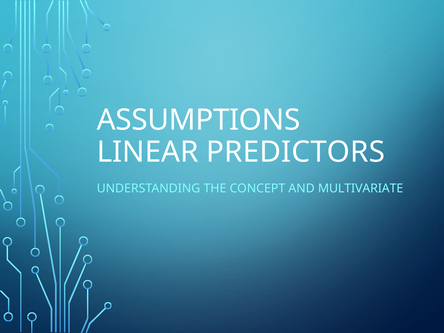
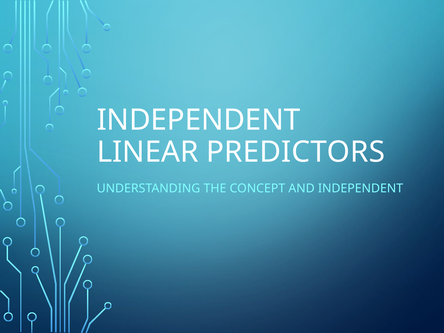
ASSUMPTIONS: ASSUMPTIONS -> INDEPENDENT (198, 120)
AND MULTIVARIATE: MULTIVARIATE -> INDEPENDENT (361, 188)
